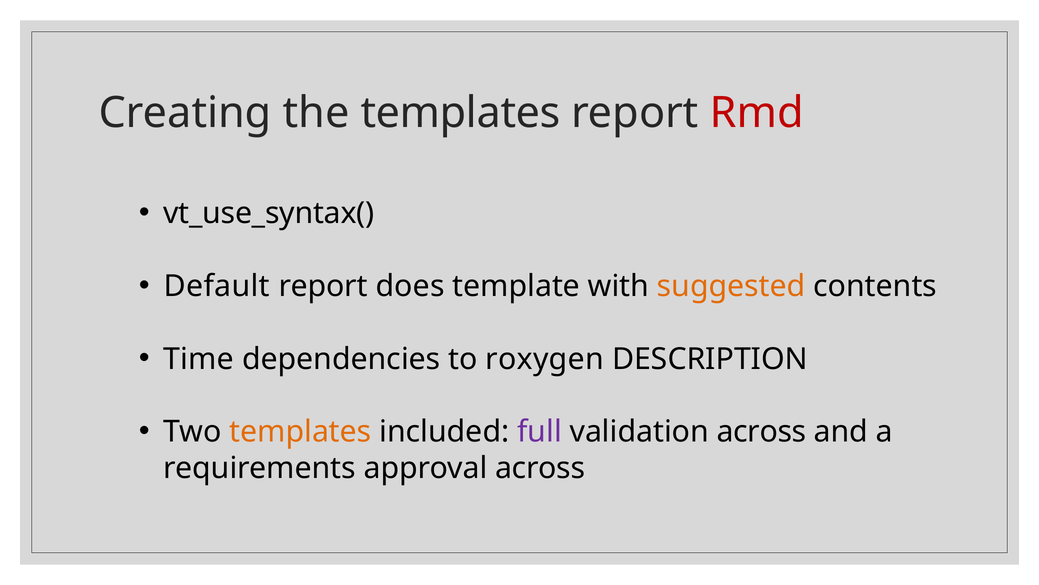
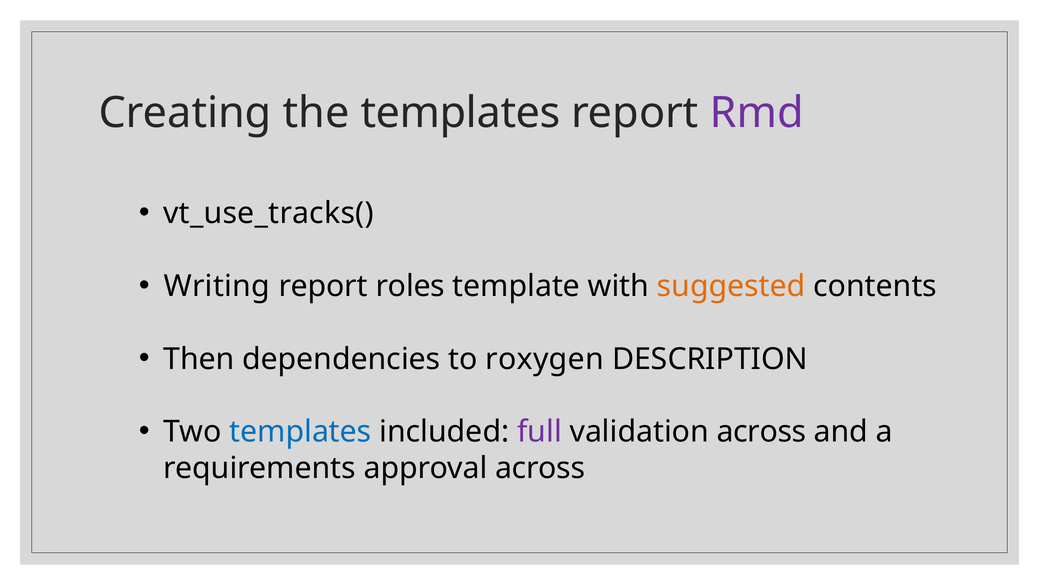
Rmd colour: red -> purple (757, 113)
vt_use_syntax(: vt_use_syntax( -> vt_use_tracks( (269, 213)
Default: Default -> Writing (217, 286)
does: does -> roles (410, 286)
Time: Time -> Then (199, 359)
templates colour: orange -> blue (300, 431)
